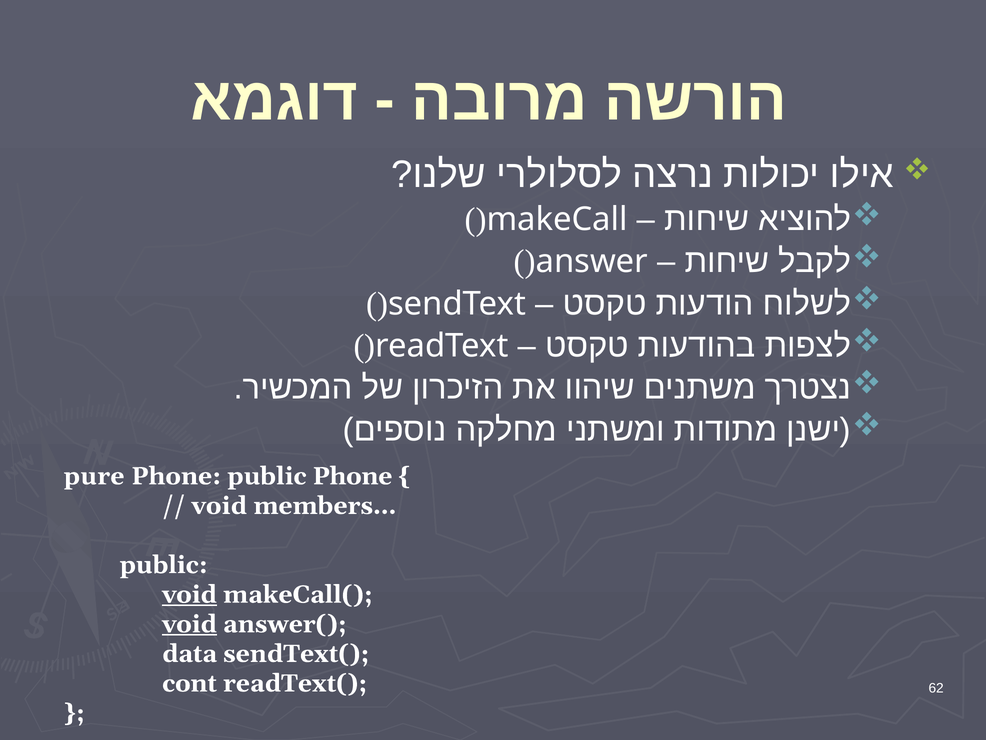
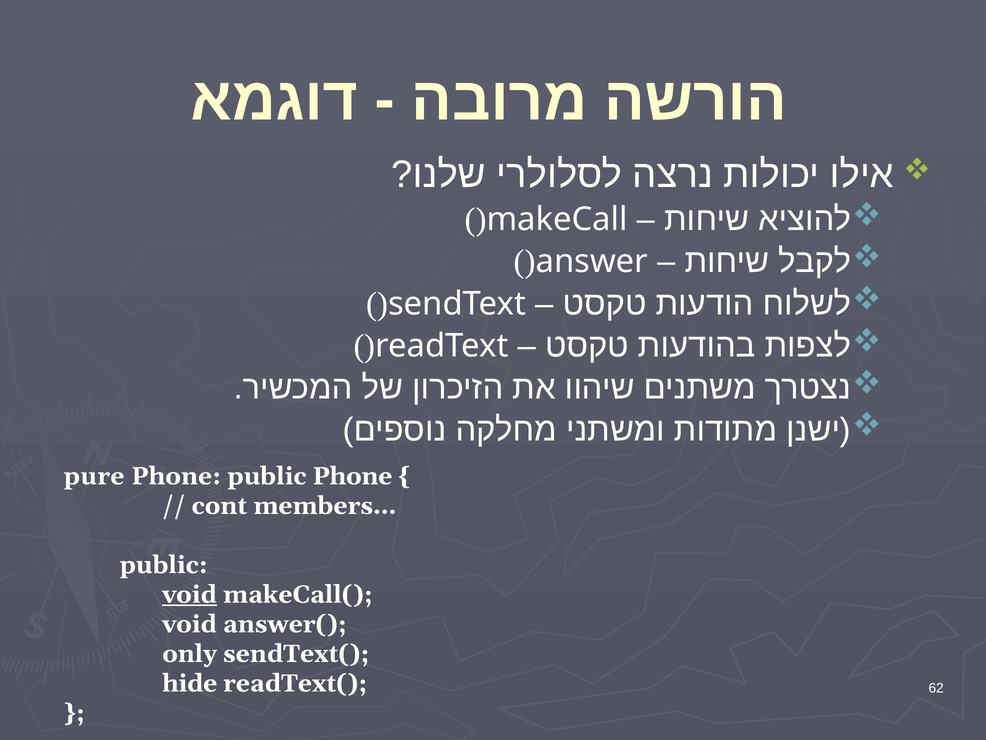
void: void -> cont (219, 505)
void underline: present -> none (190, 624)
data: data -> only (190, 653)
cont: cont -> hide (190, 683)
